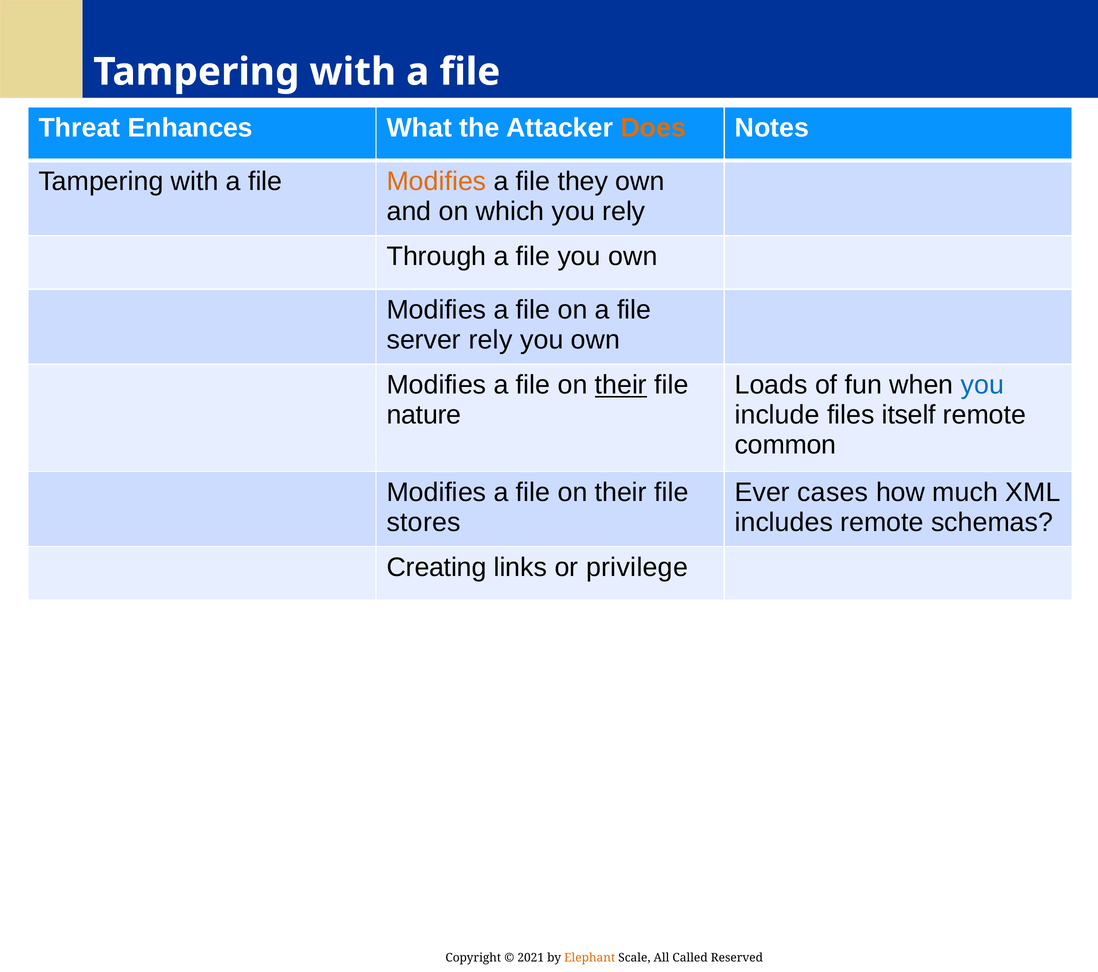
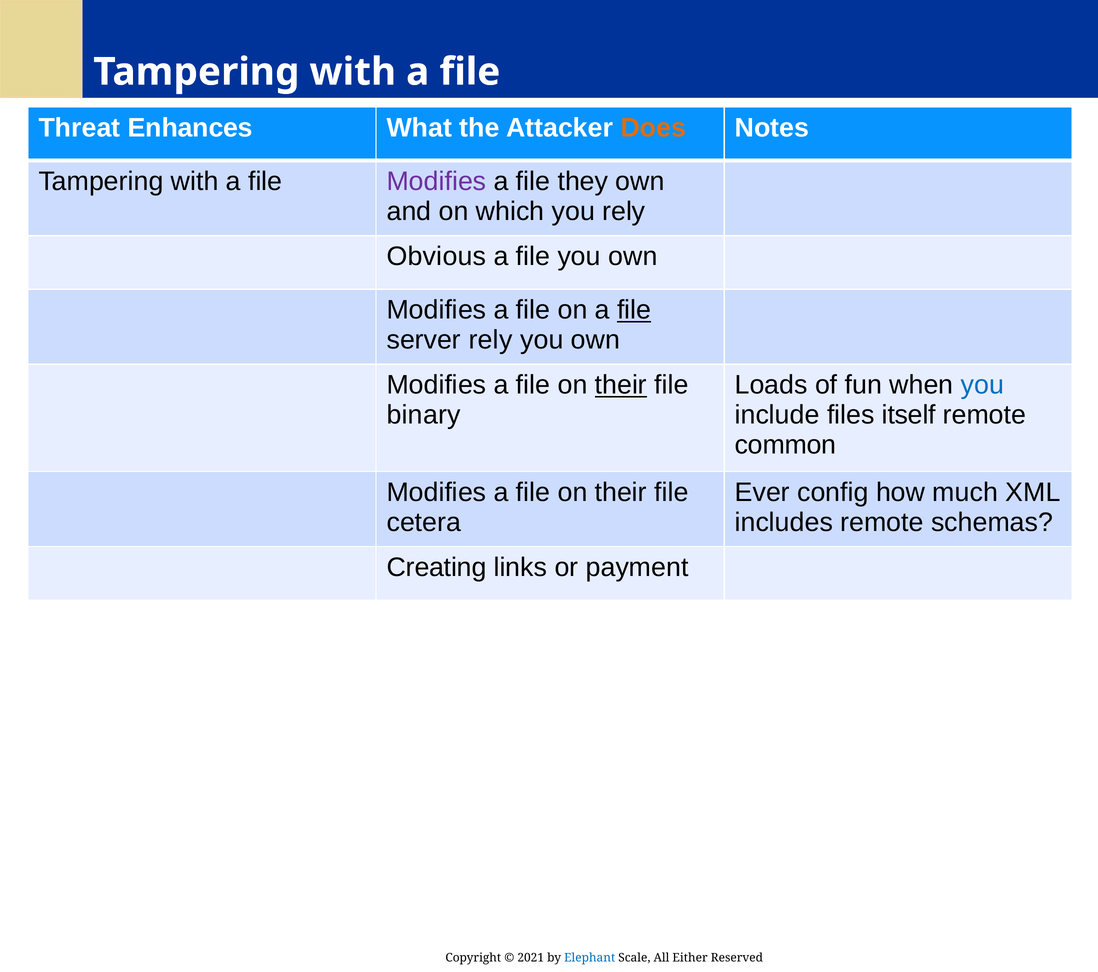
Modifies colour: orange -> purple (436, 181)
Through: Through -> Obvious (436, 257)
file underline: none -> present (634, 310)
nature: nature -> binary (424, 415)
cases: cases -> config (833, 492)
stores: stores -> cetera (424, 522)
privilege: privilege -> payment (637, 567)
Elephant colour: orange -> blue (590, 958)
Called: Called -> Either (690, 958)
